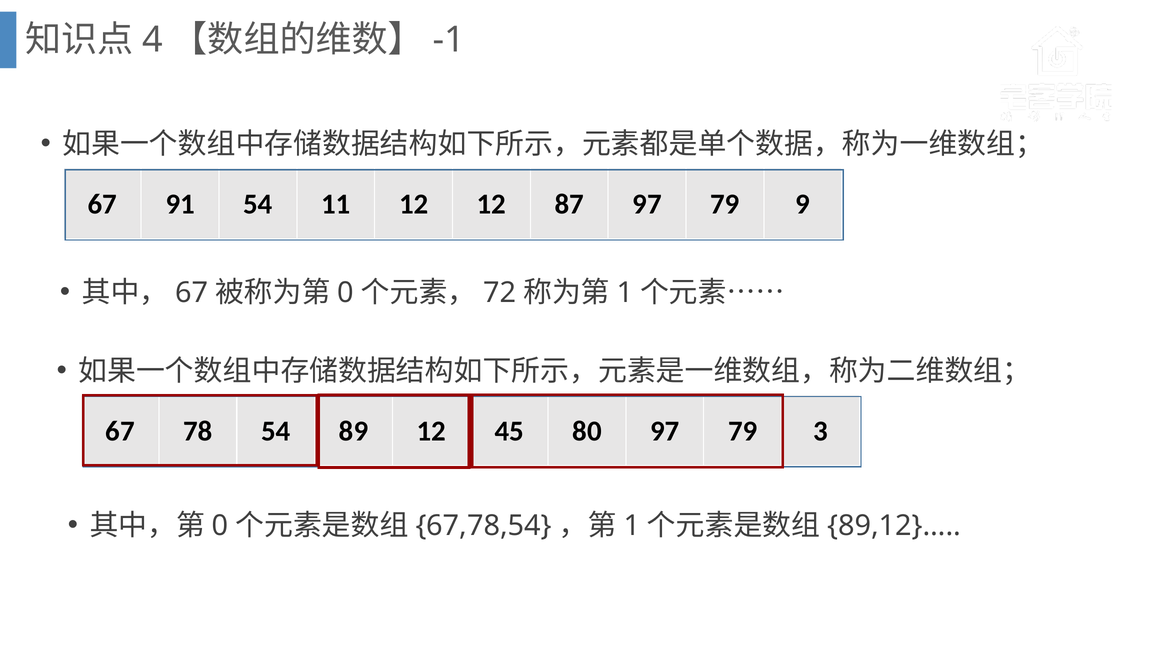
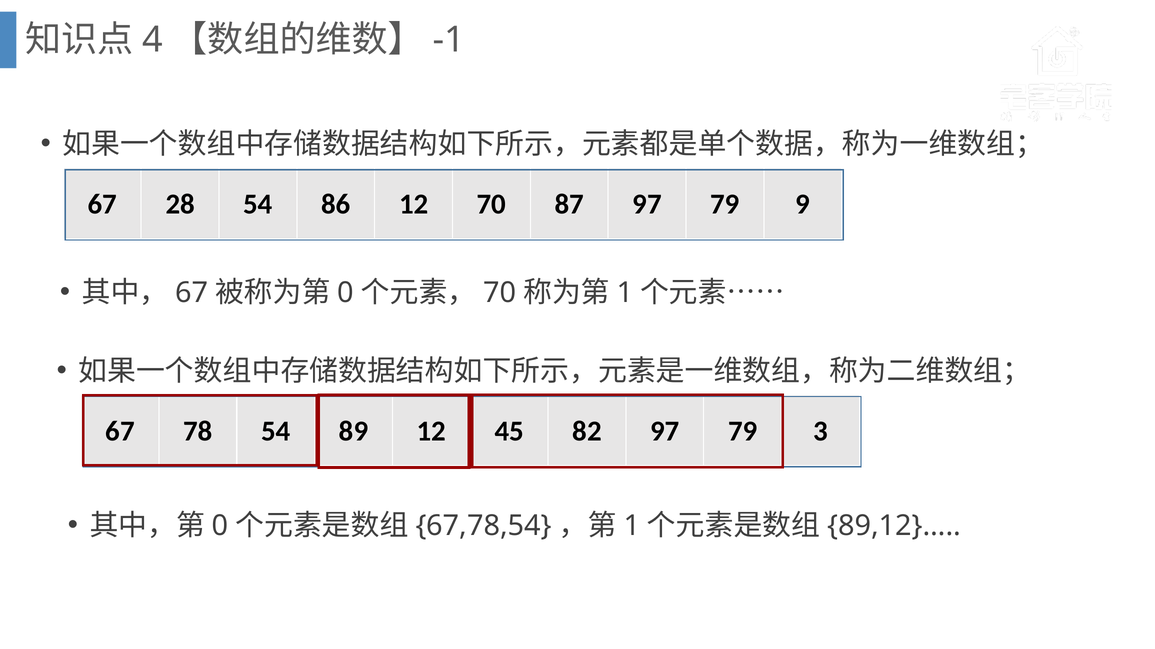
91: 91 -> 28 (180, 205)
11: 11 -> 86 (336, 205)
12 12: 12 -> 70 (491, 205)
72: 72 -> 70 (500, 293)
80: 80 -> 82 (587, 431)
